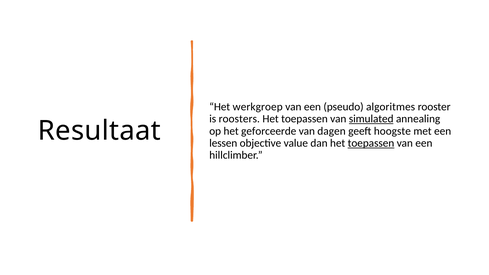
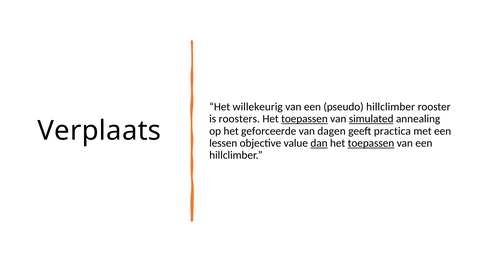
werkgroep: werkgroep -> willekeurig (258, 107)
pseudo algoritmes: algoritmes -> hillclimber (391, 107)
toepassen underline: none -> present (304, 119)
Resultaat: Resultaat -> Verplaats (99, 131)
hoogste: hoogste -> practica (392, 131)
dan underline: none -> present (319, 143)
